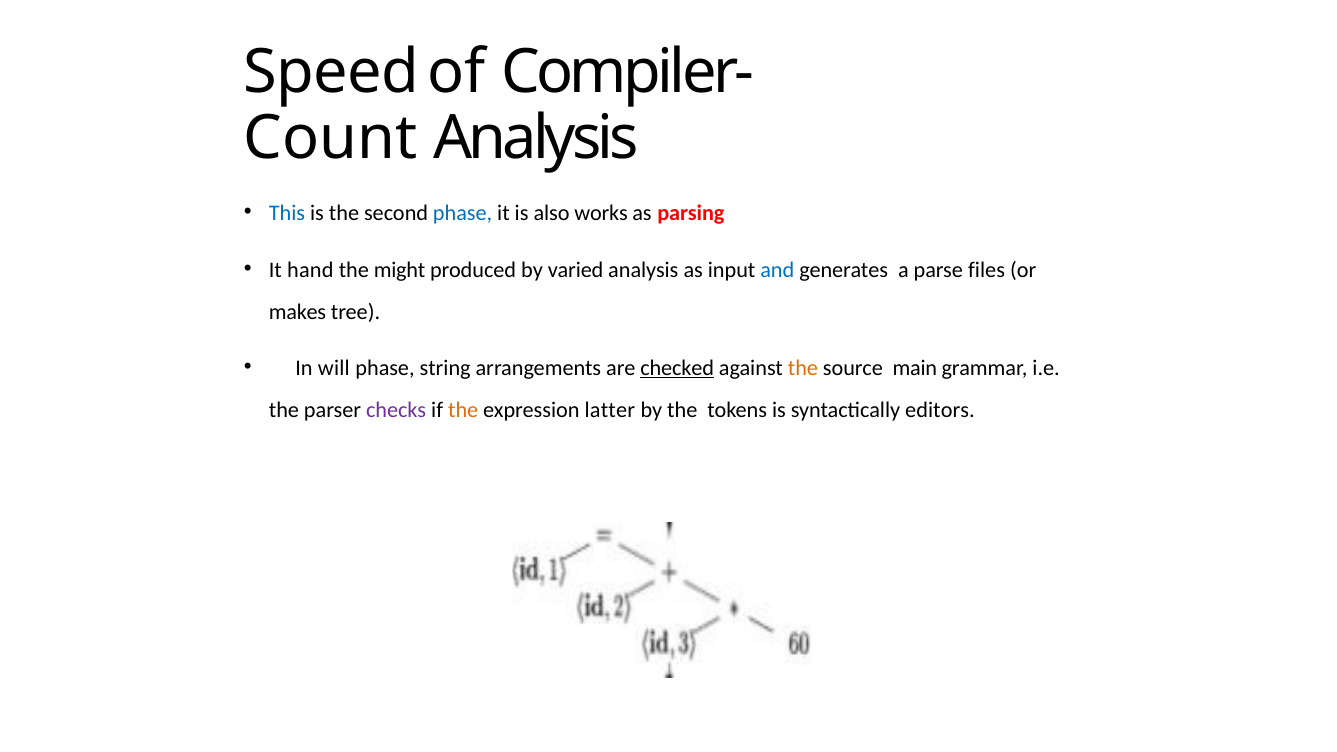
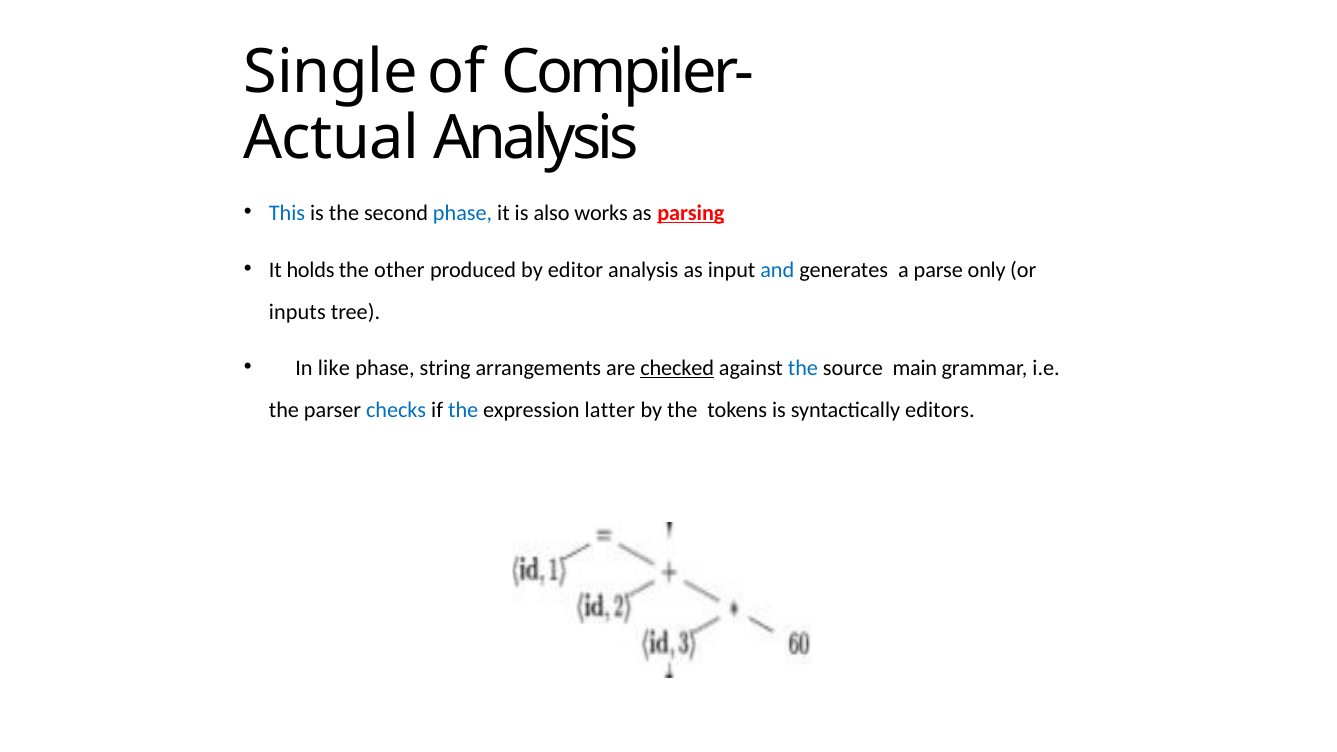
Speed: Speed -> Single (331, 72)
Count: Count -> Actual (331, 138)
parsing underline: none -> present (691, 213)
hand: hand -> holds (311, 270)
might: might -> other (399, 270)
varied: varied -> editor (575, 270)
files: files -> only (987, 270)
makes: makes -> inputs (297, 312)
will: will -> like (334, 368)
the colour: orange -> blue (803, 368)
checks colour: purple -> blue (396, 410)
the colour: orange -> blue (463, 410)
